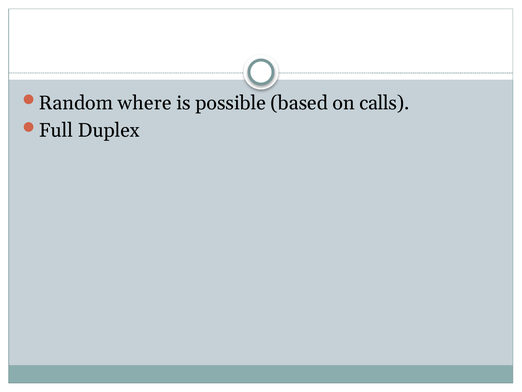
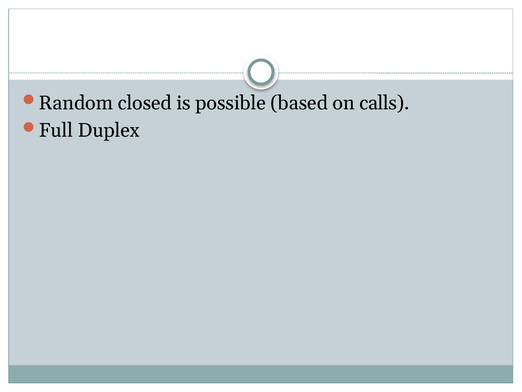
where: where -> closed (145, 103)
